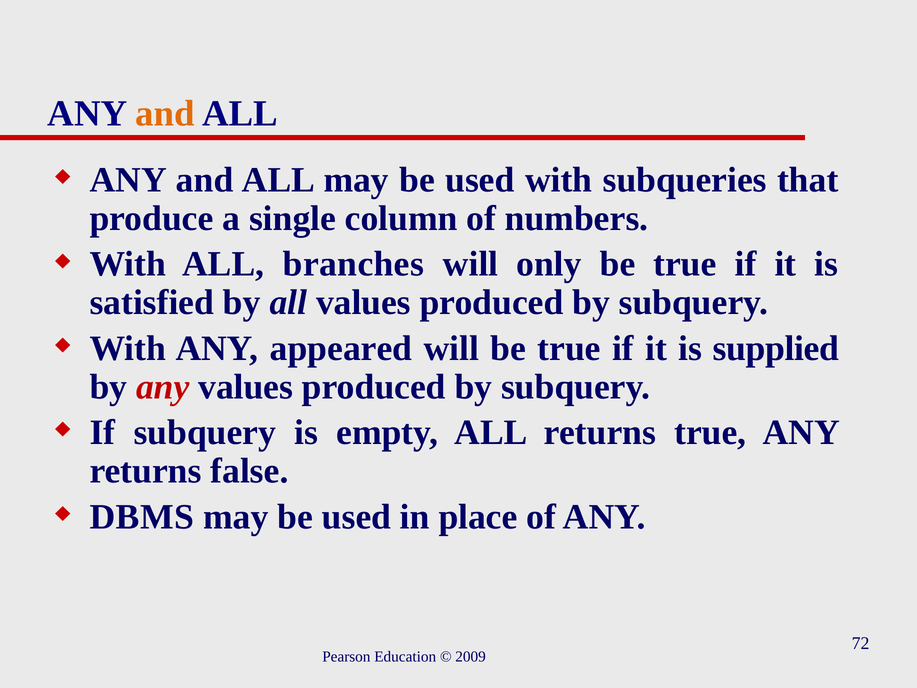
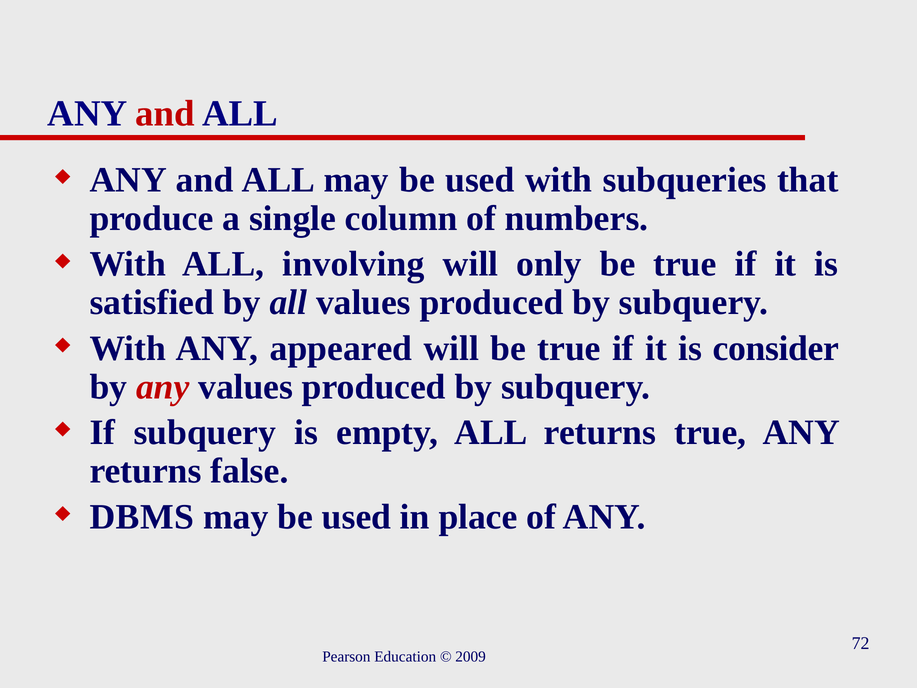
and colour: orange -> red (165, 113)
branches: branches -> involving (354, 264)
supplied: supplied -> consider (776, 348)
